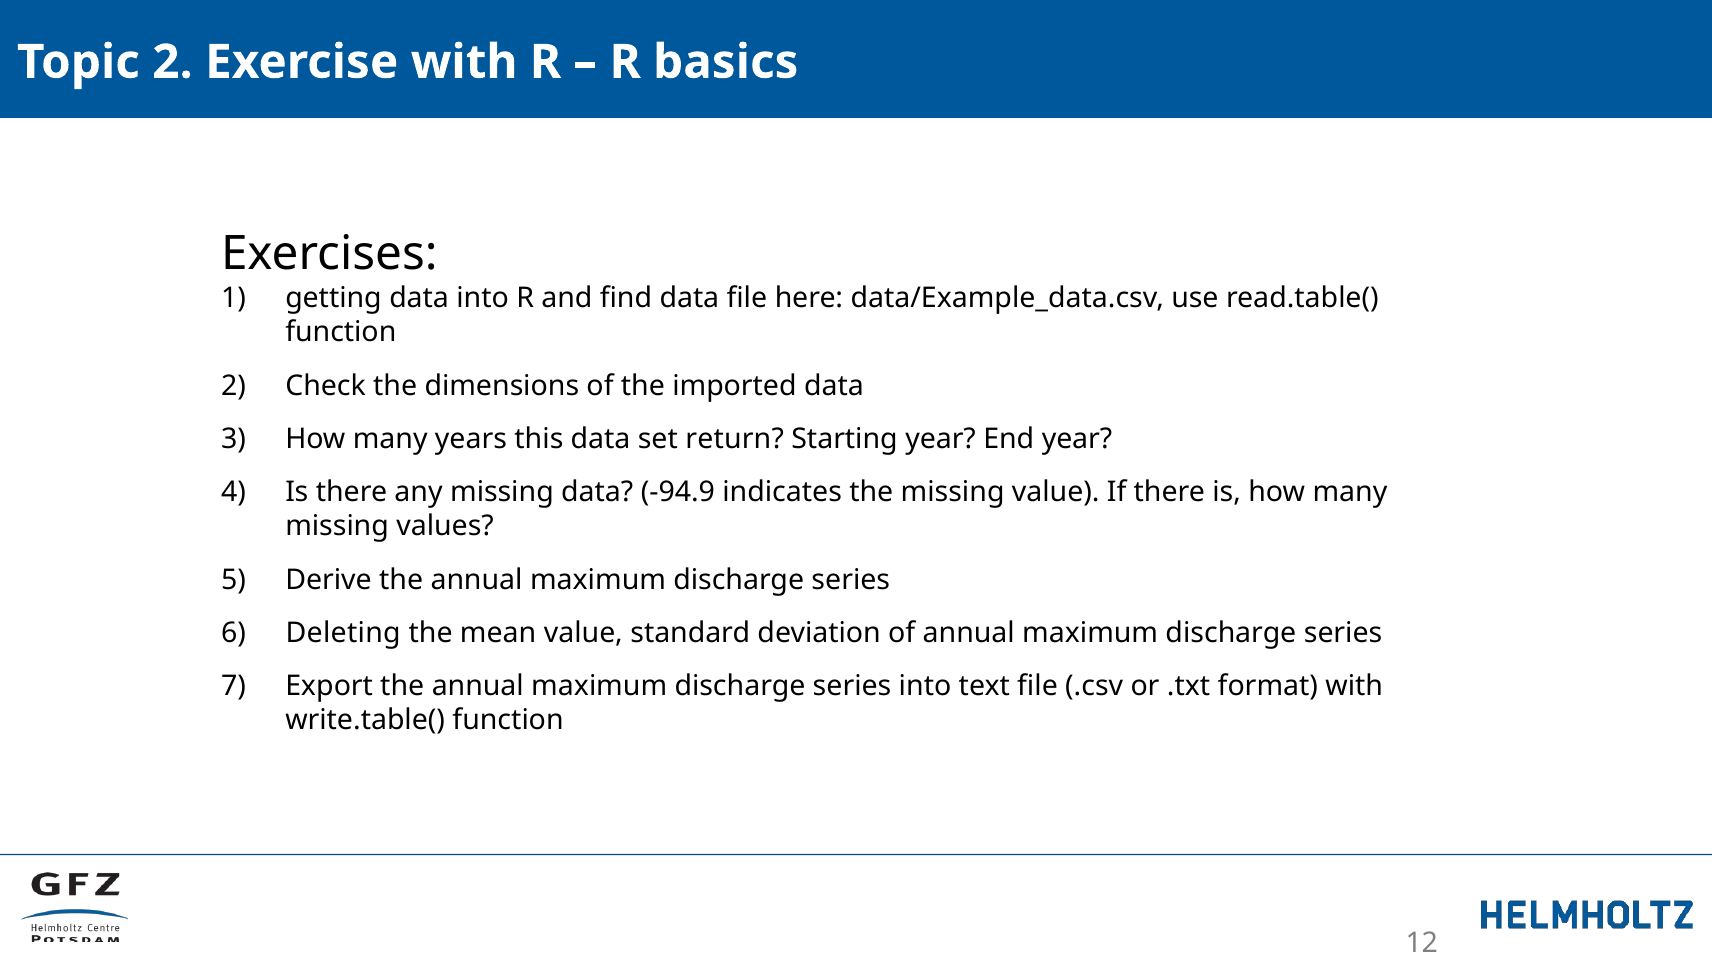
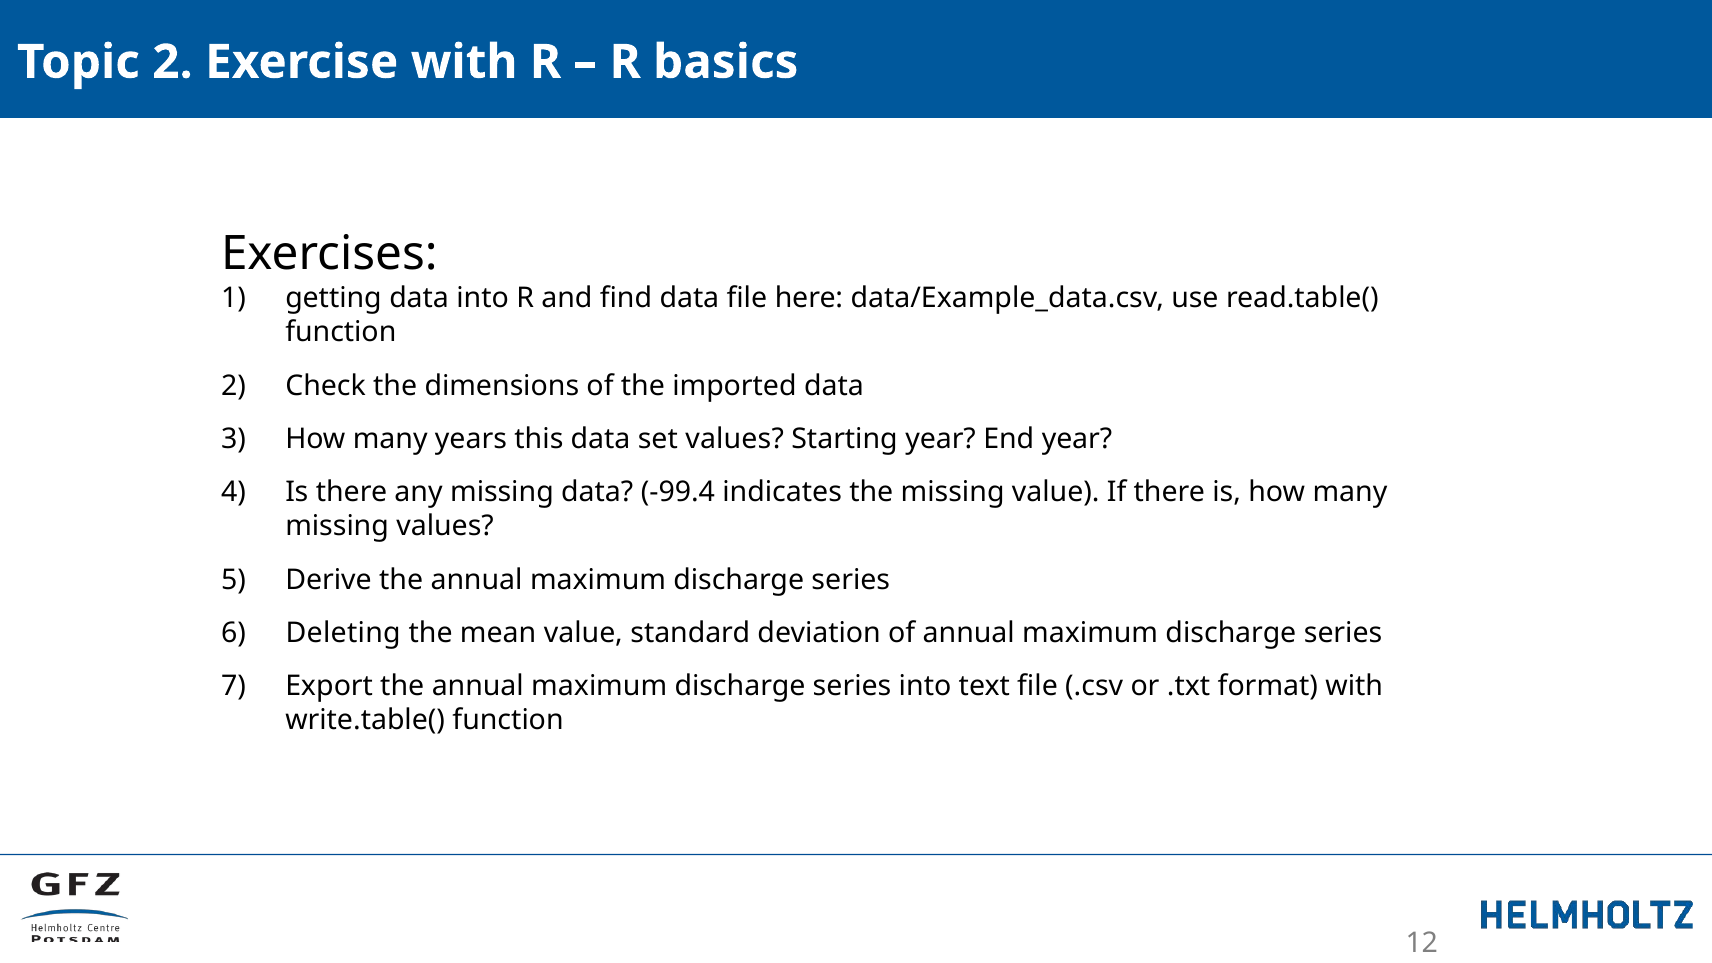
set return: return -> values (735, 439)
-94.9: -94.9 -> -99.4 (678, 492)
